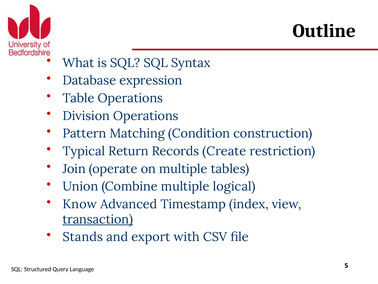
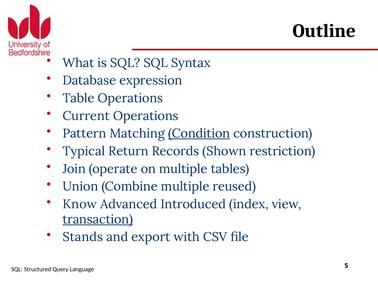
Division: Division -> Current (86, 116)
Condition underline: none -> present (199, 133)
Create: Create -> Shown (224, 151)
logical: logical -> reused (234, 186)
Timestamp: Timestamp -> Introduced (193, 204)
